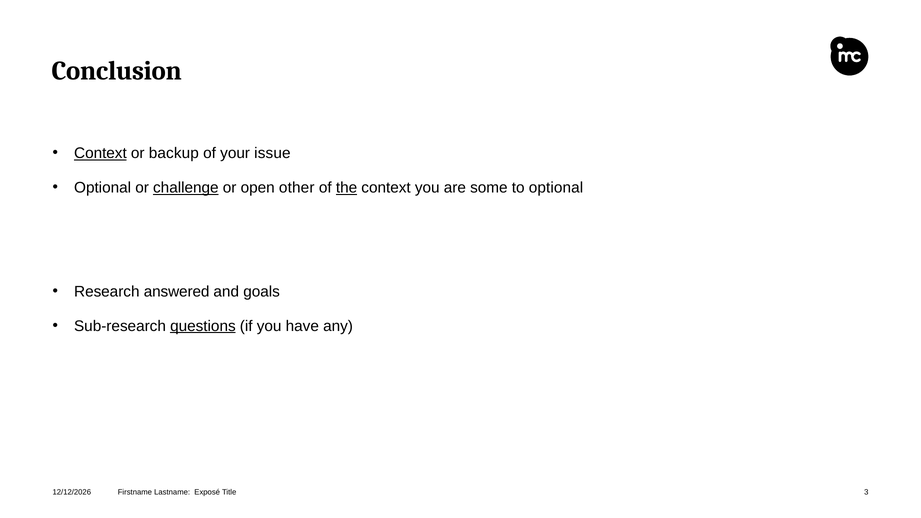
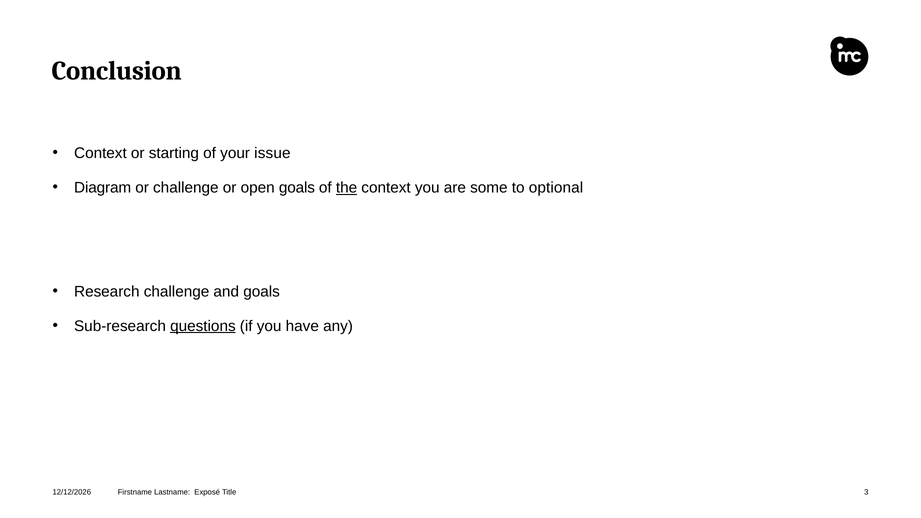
Context underline: present -> none (100, 153)
backup: backup -> starting (174, 153)
Optional: Optional -> Diagram (103, 188)
challenge underline: present -> none (186, 188)
open other: other -> goals (297, 188)
Research answered: answered -> challenge (177, 292)
